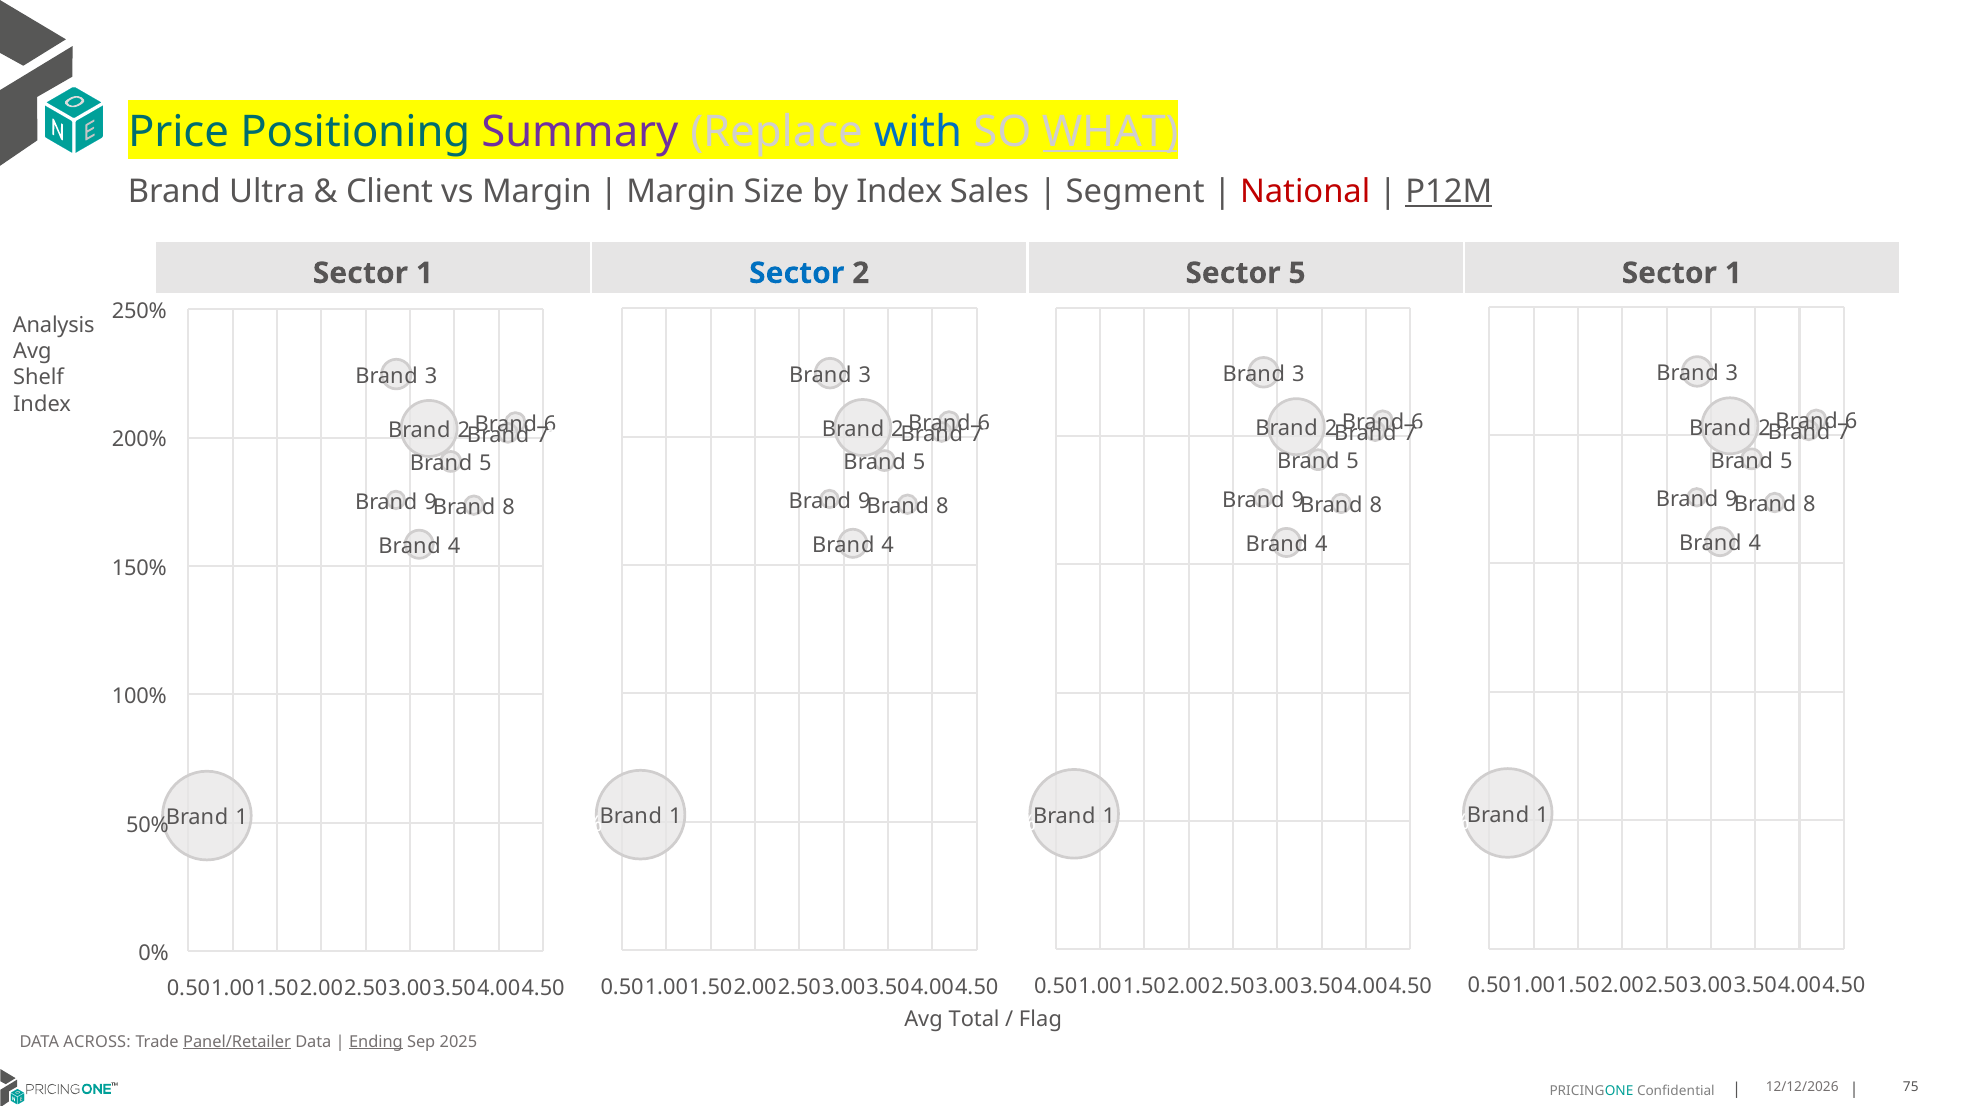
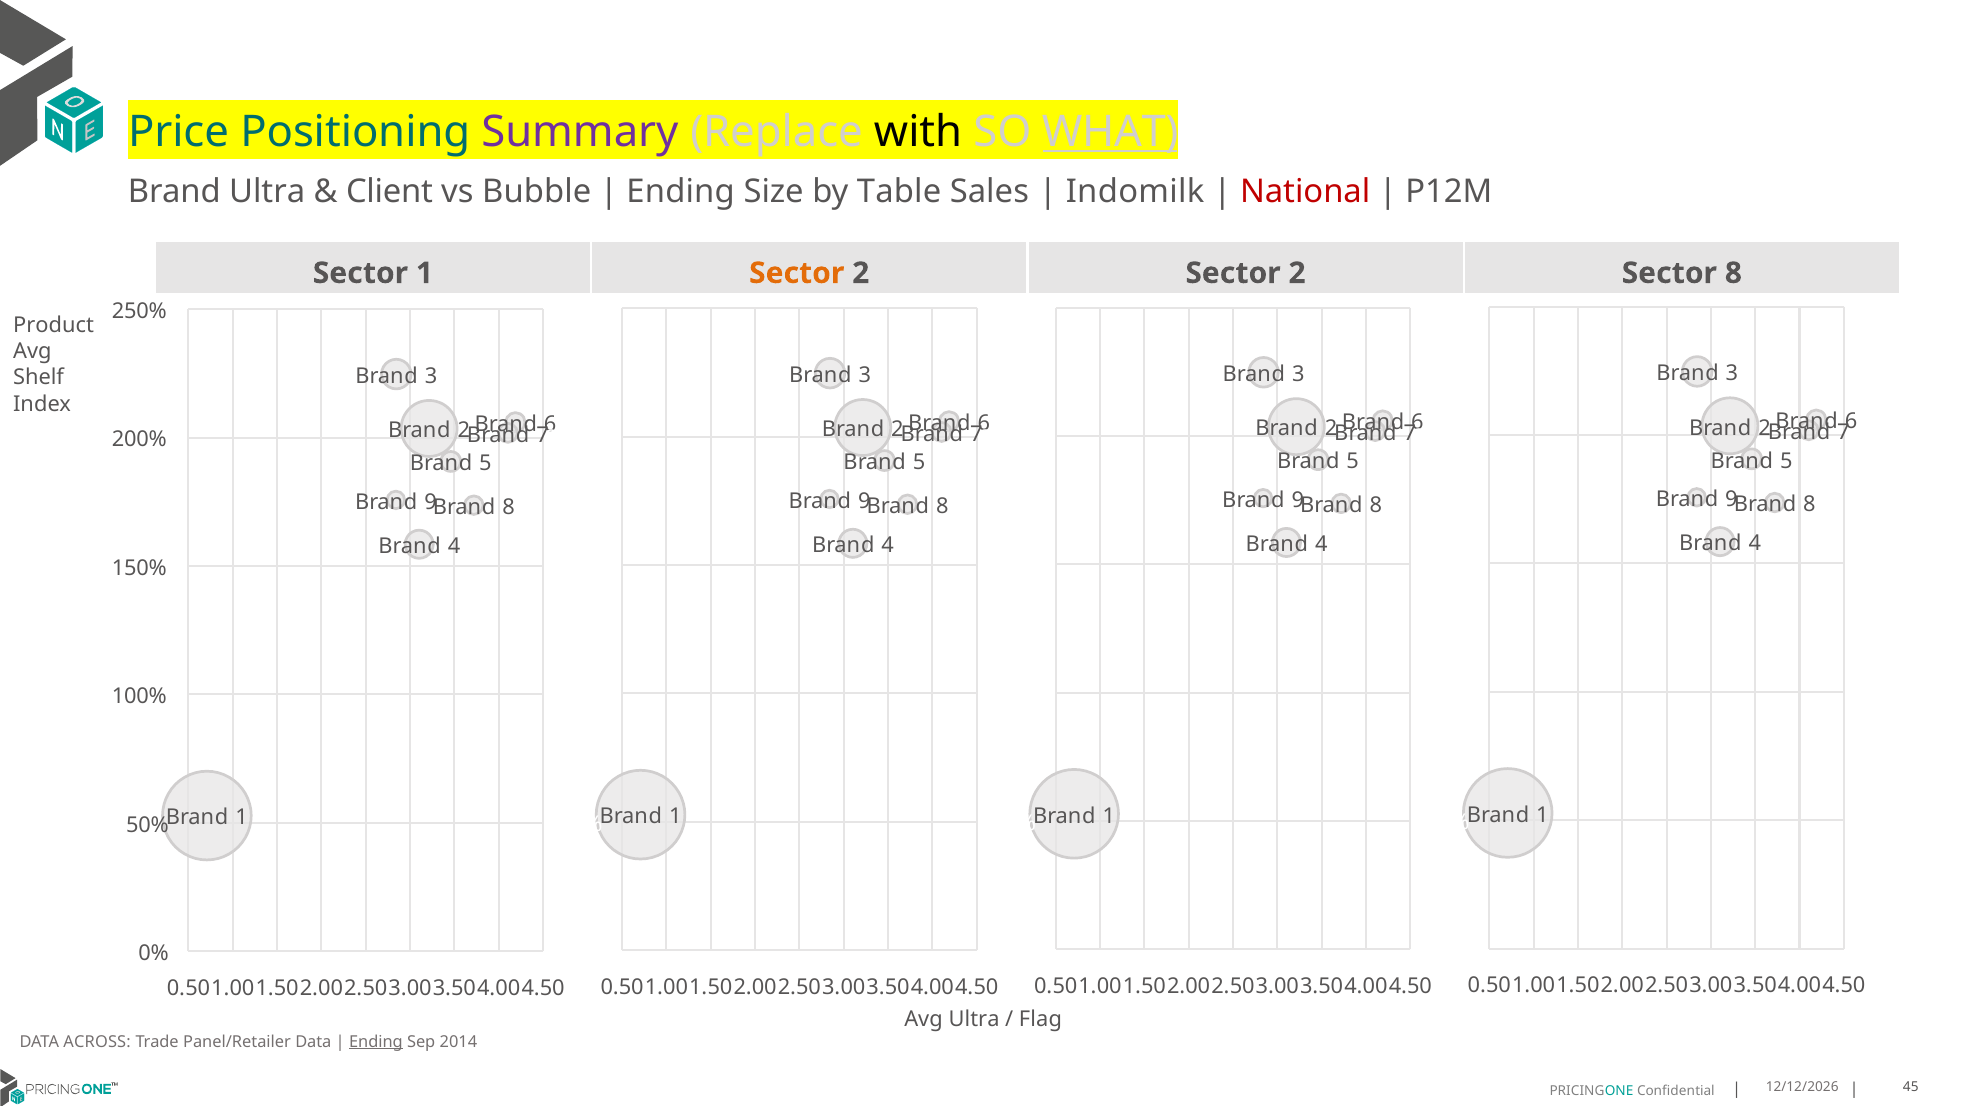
with colour: blue -> black (918, 132)
vs Margin: Margin -> Bubble (537, 192)
Margin: Margin -> Ending (681, 192)
by Index: Index -> Table (899, 192)
Segment: Segment -> Indomilk (1135, 192)
P12M underline: present -> none (1449, 192)
Sector colour: blue -> orange (797, 273)
2 Sector 5: 5 -> 2 (1297, 273)
1: 1 -> 8 (1733, 273)
Analysis: Analysis -> Product (54, 326)
Avg Total: Total -> Ultra (974, 1020)
Panel/Retailer underline: present -> none (237, 1042)
2025: 2025 -> 2014 (458, 1042)
75: 75 -> 45 (1911, 1088)
